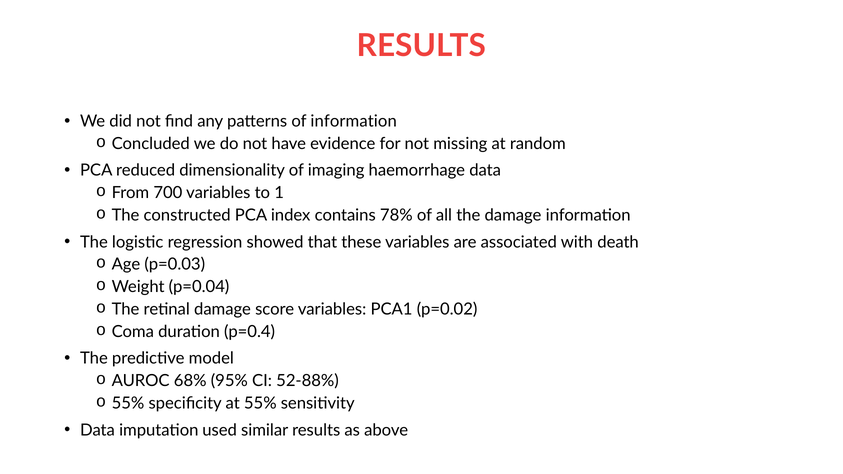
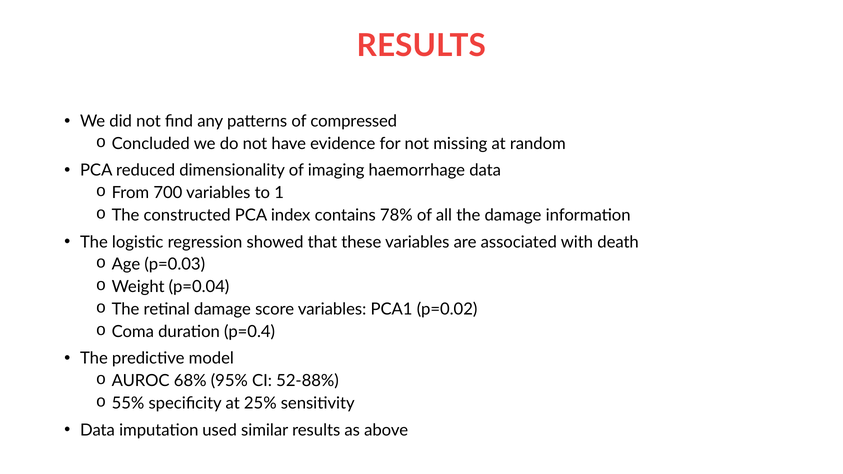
of information: information -> compressed (354, 121)
at 55%: 55% -> 25% (260, 403)
